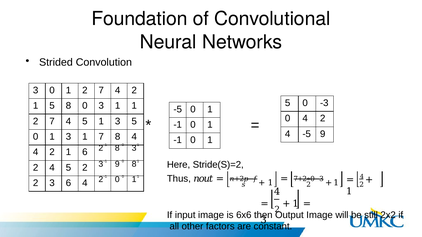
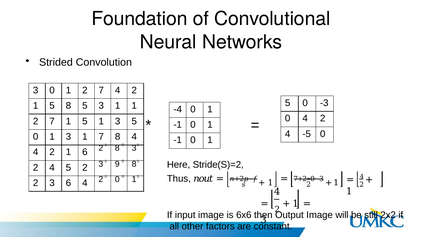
5 8 0: 0 -> 5 (85, 106)
-5: -5 -> -4 (178, 110)
4: 4 -> 1 (68, 121)
-5 9: 9 -> 0 (323, 134)
